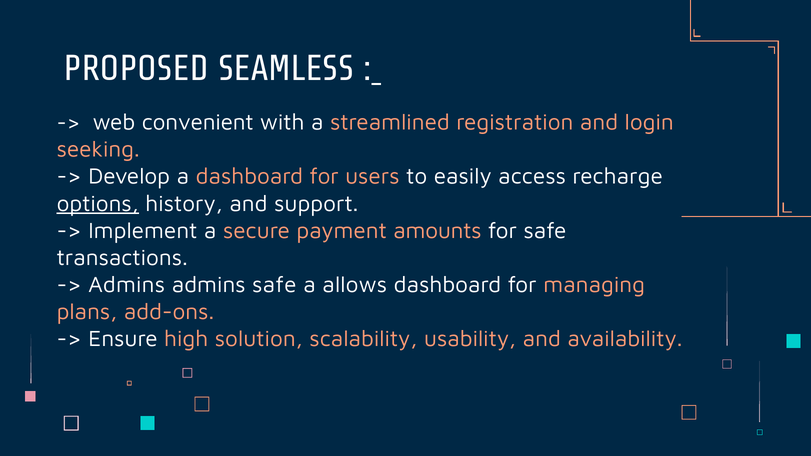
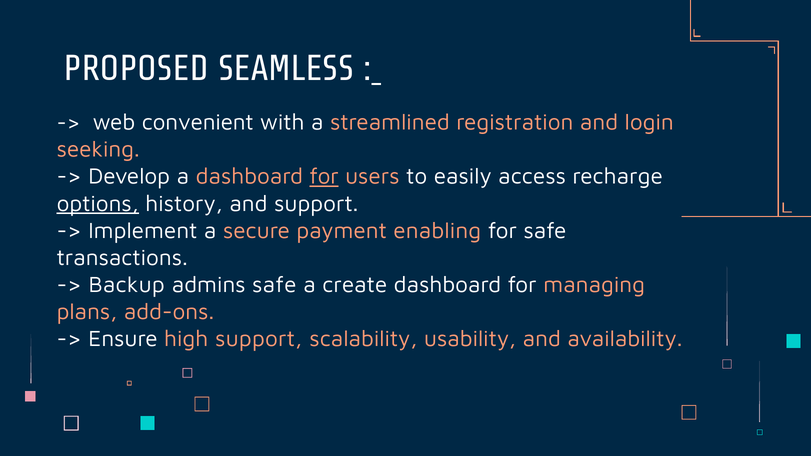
for underline: none -> present (324, 177)
amounts: amounts -> enabling (437, 231)
Admins: Admins -> Backup (127, 285)
allows: allows -> create (355, 285)
high solution: solution -> support (259, 339)
